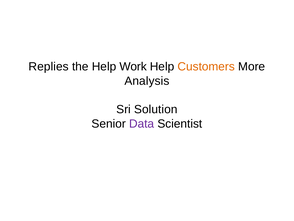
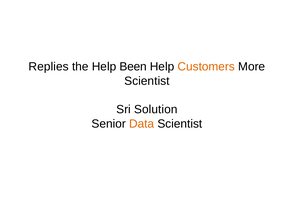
Work: Work -> Been (133, 66)
Analysis: Analysis -> Scientist (147, 81)
Data colour: purple -> orange (142, 123)
